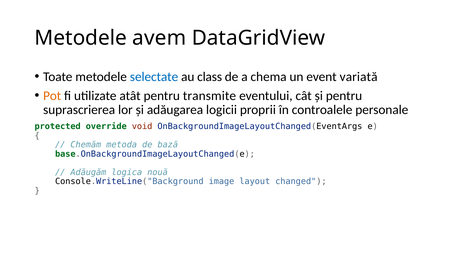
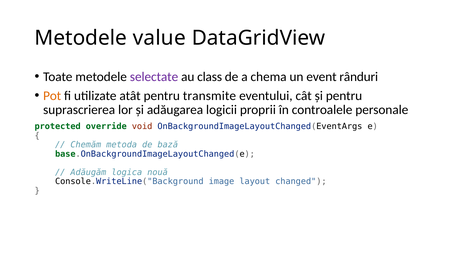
avem: avem -> value (159, 38)
selectate colour: blue -> purple (154, 77)
variată: variată -> rânduri (359, 77)
